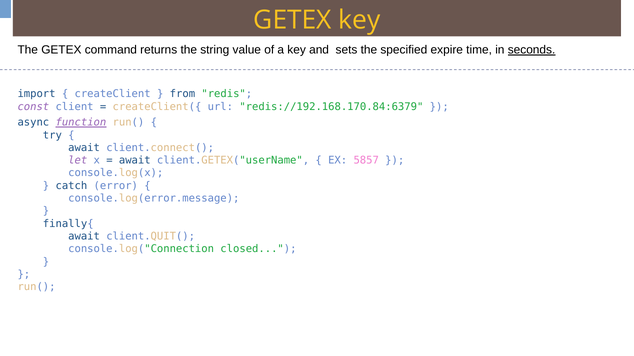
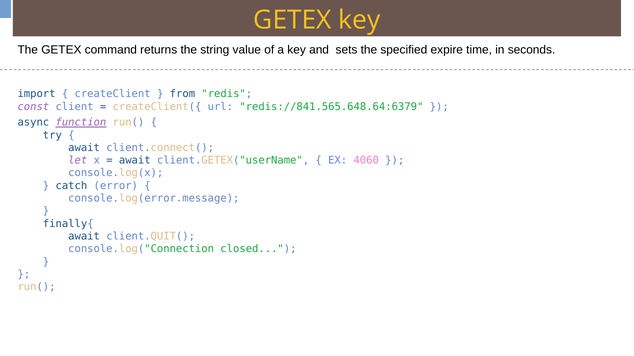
seconds underline: present -> none (532, 50)
redis://192.168.170.84:6379: redis://192.168.170.84:6379 -> redis://841.565.648.64:6379 (331, 107)
5857: 5857 -> 4060 (366, 161)
